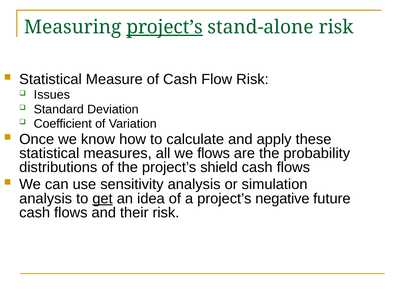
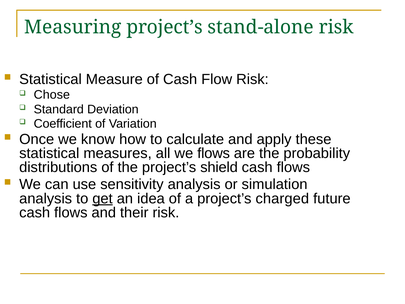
project’s underline: present -> none (165, 27)
Issues: Issues -> Chose (52, 95)
negative: negative -> charged (282, 198)
